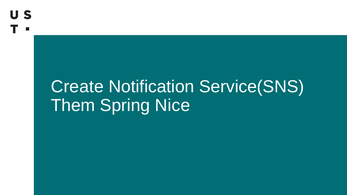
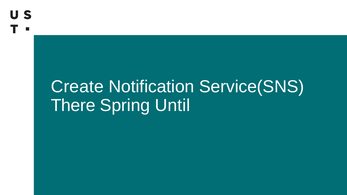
Them: Them -> There (73, 105)
Nice: Nice -> Until (173, 105)
